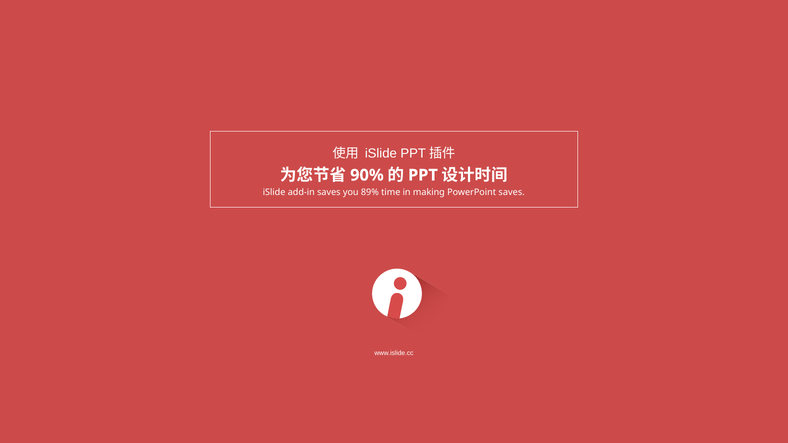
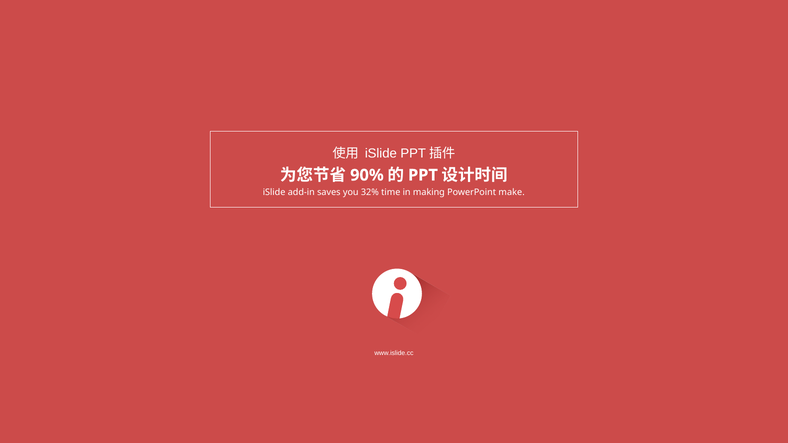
89%: 89% -> 32% (370, 192)
PowerPoint saves: saves -> make (512, 192)
